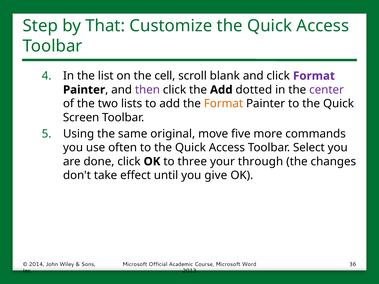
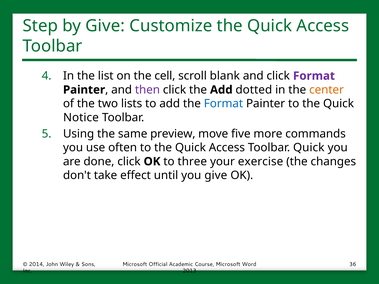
by That: That -> Give (105, 26)
center colour: purple -> orange (327, 90)
Format colour: orange -> blue (223, 104)
Screen: Screen -> Notice (81, 118)
original: original -> preview (173, 134)
Toolbar Select: Select -> Quick (309, 148)
through: through -> exercise (261, 162)
